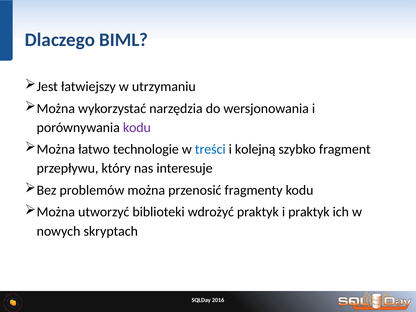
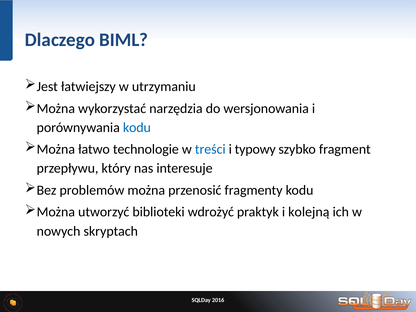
kodu colour: purple -> blue (137, 127)
kolejną: kolejną -> typowy (255, 149)
i praktyk: praktyk -> kolejną (309, 212)
